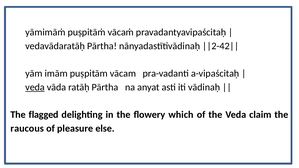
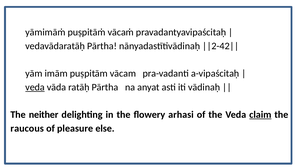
flagged: flagged -> neither (44, 115)
which: which -> arhasi (181, 115)
claim underline: none -> present (260, 115)
